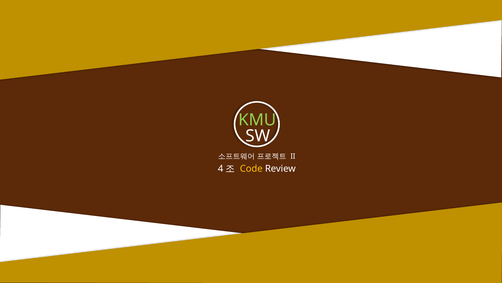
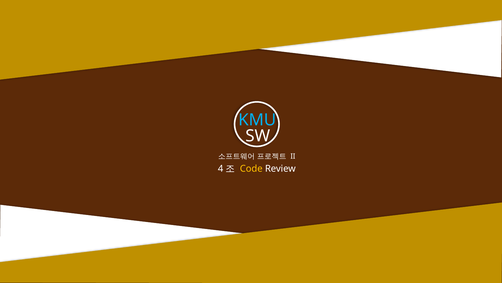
KMU colour: light green -> light blue (257, 120)
